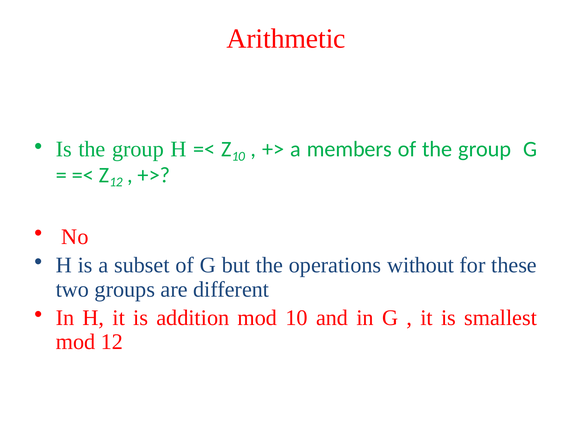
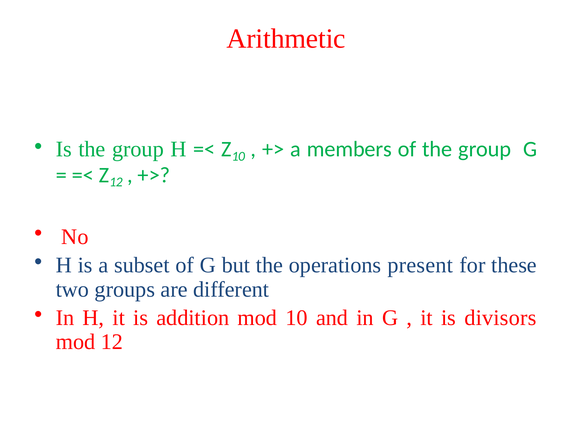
without: without -> present (420, 265)
smallest: smallest -> divisors (500, 318)
